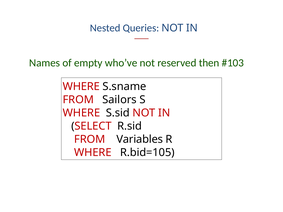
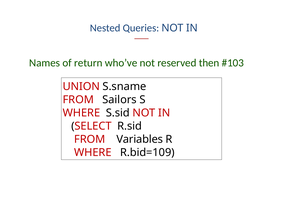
empty: empty -> return (88, 63)
WHERE: WHERE -> UNION (81, 87)
R.bid=105: R.bid=105 -> R.bid=109 (147, 153)
